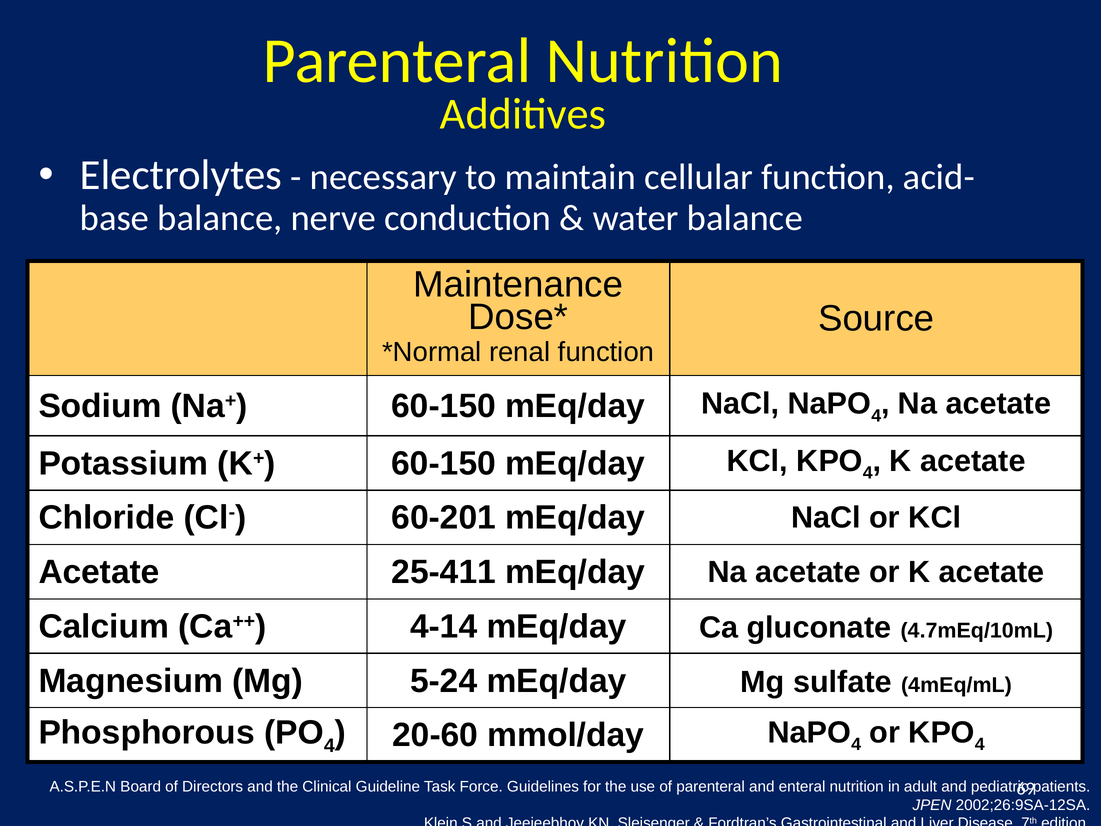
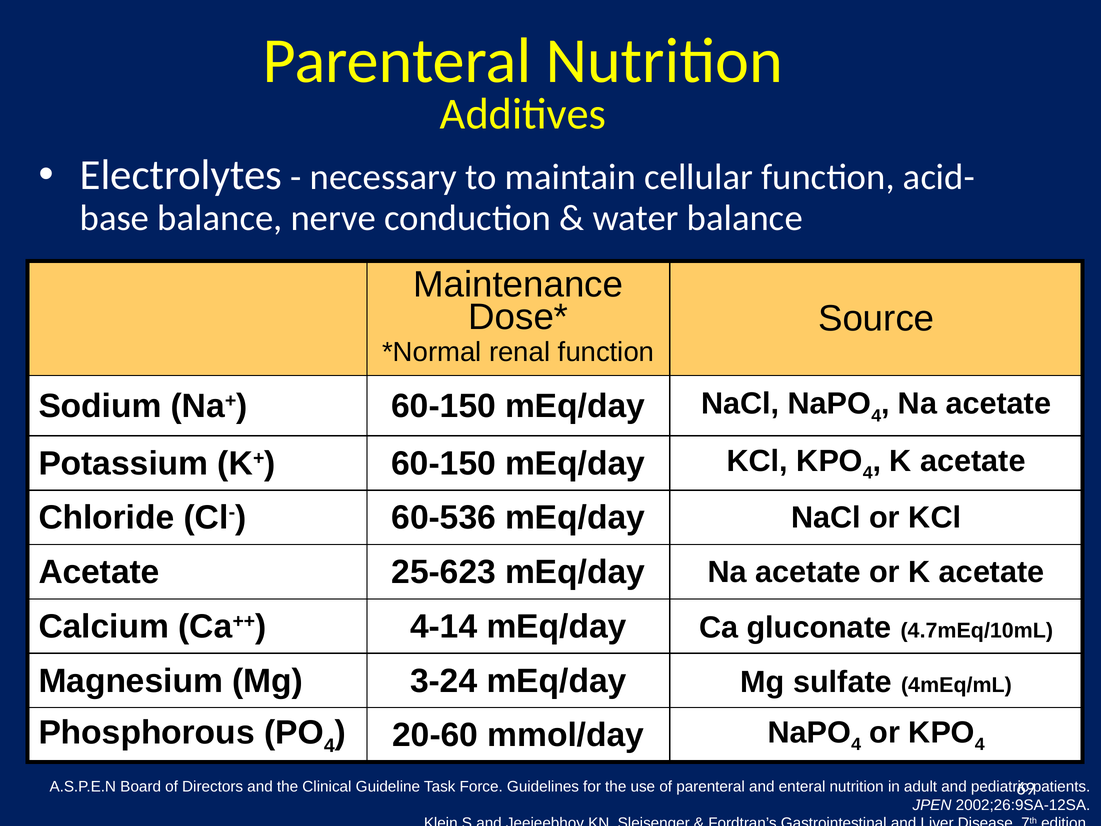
60-201: 60-201 -> 60-536 (444, 518)
25-411: 25-411 -> 25-623 (444, 572)
5-24: 5-24 -> 3-24 (444, 681)
